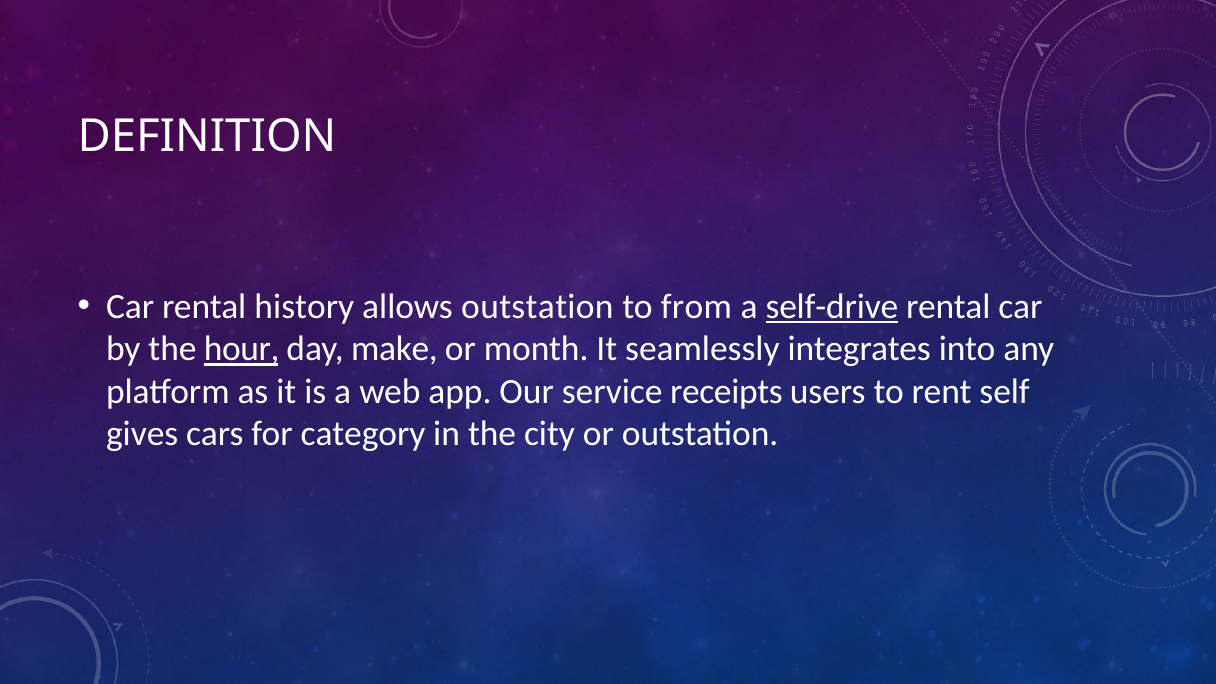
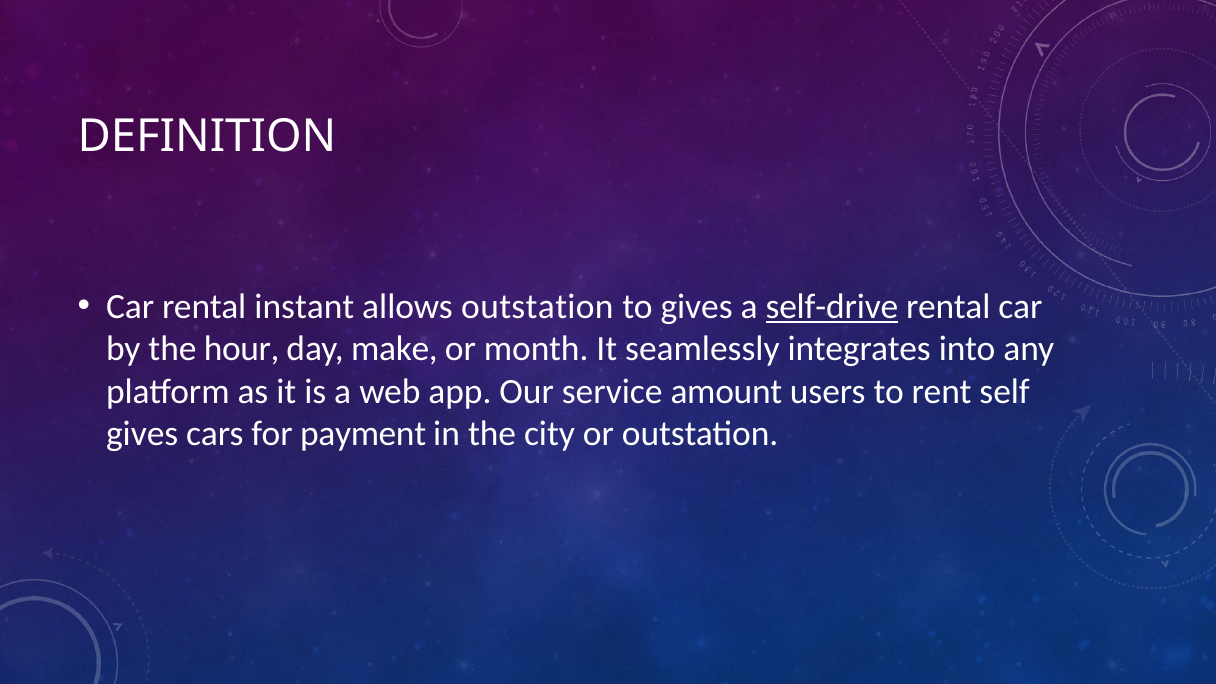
history: history -> instant (304, 307)
to from: from -> gives (697, 307)
hour underline: present -> none (242, 349)
receipts: receipts -> amount (726, 392)
category: category -> payment (363, 434)
